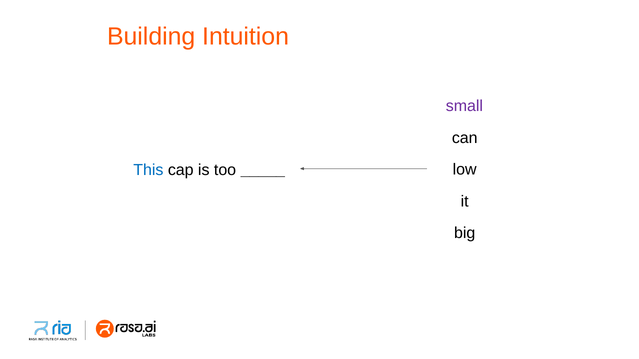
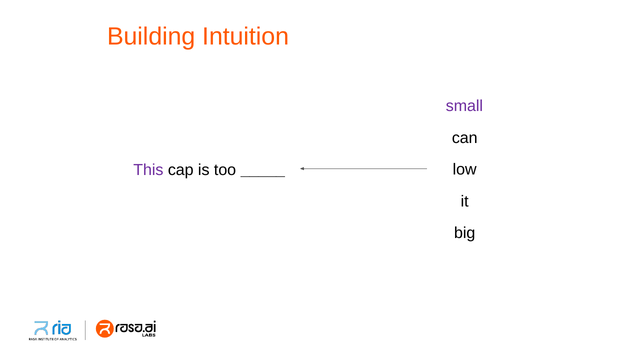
This colour: blue -> purple (148, 170)
